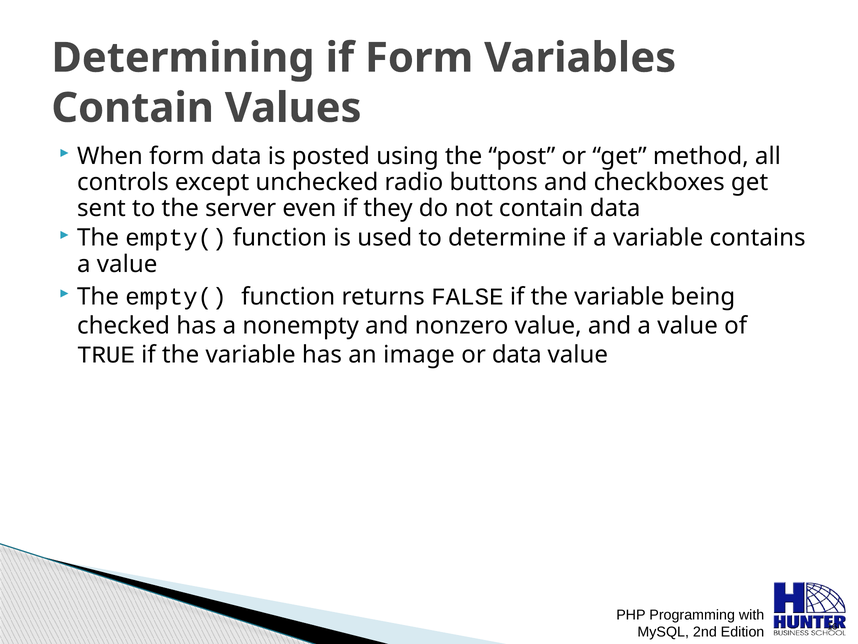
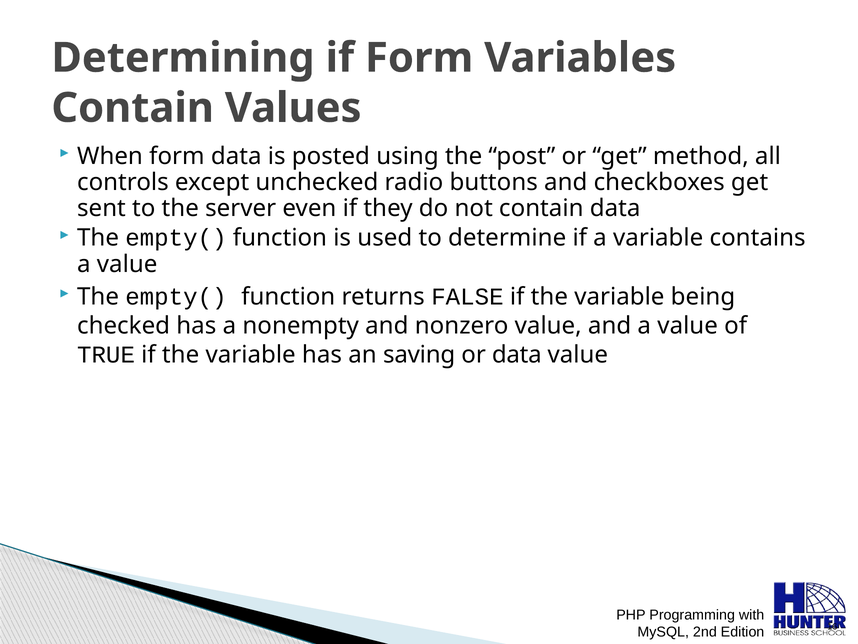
image: image -> saving (419, 355)
